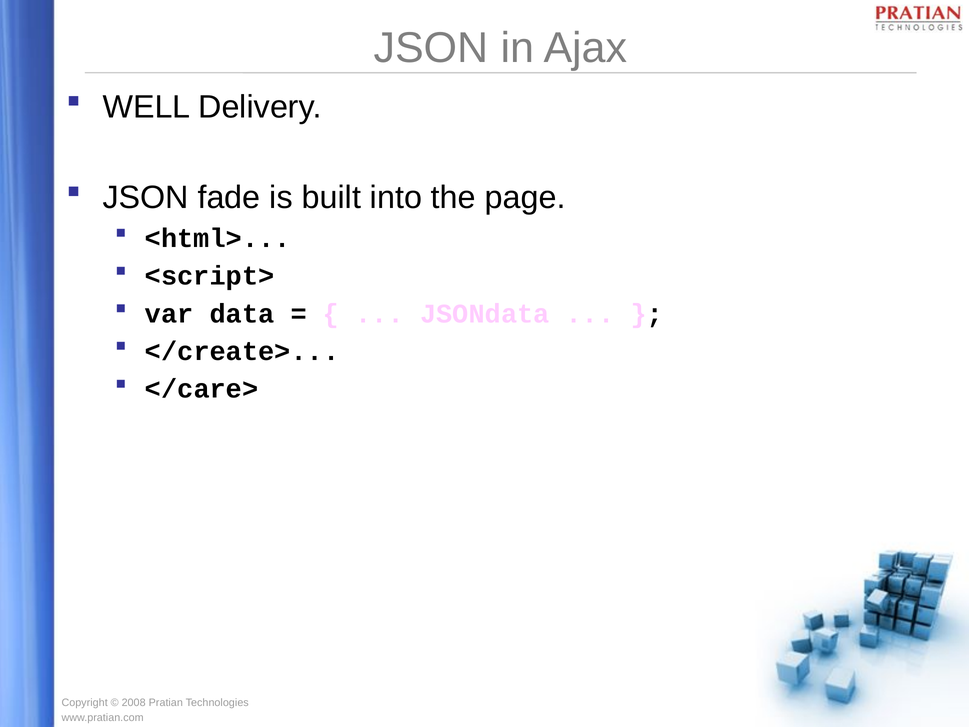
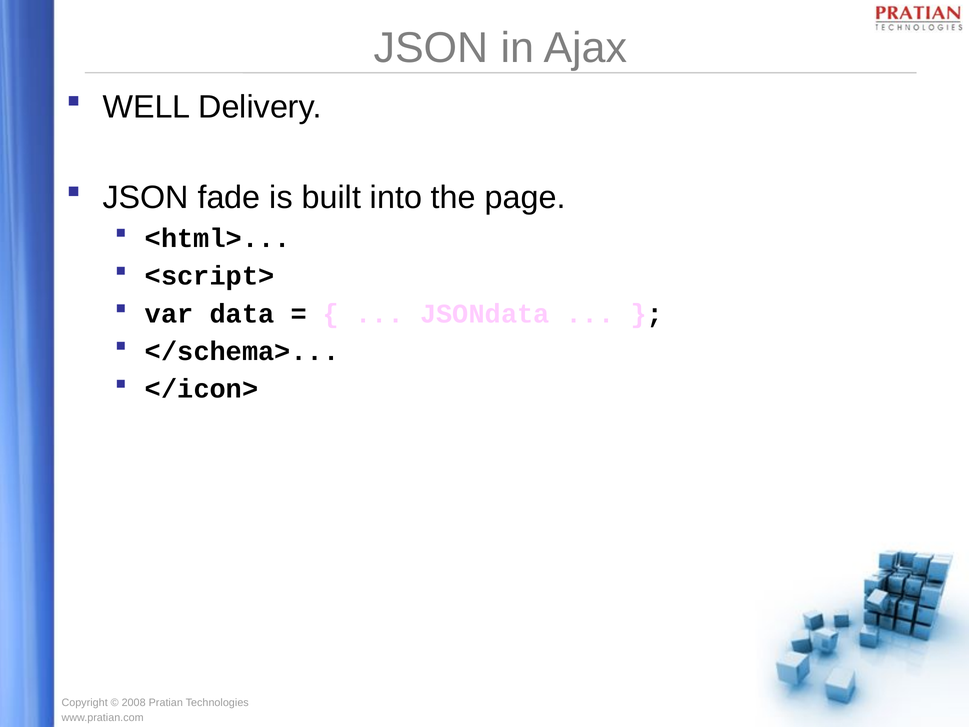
</create>: </create> -> </schema> (242, 351)
</care>: </care> -> </icon> (202, 389)
